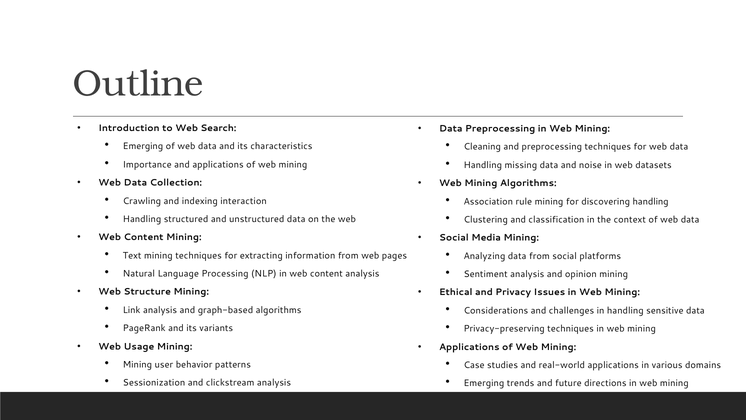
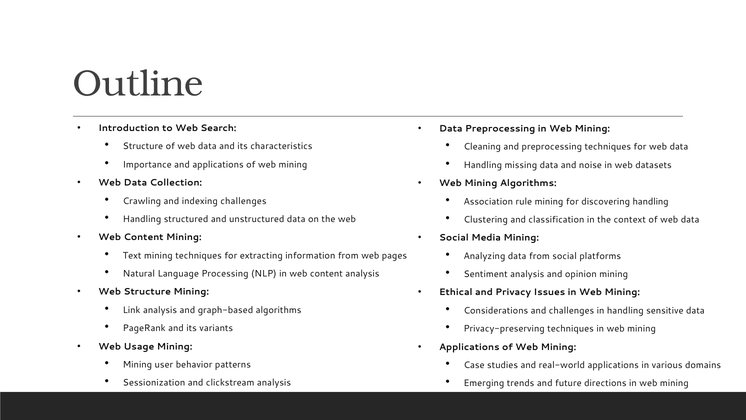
Emerging: Emerging -> Structure (143, 146)
indexing interaction: interaction -> challenges (244, 201)
